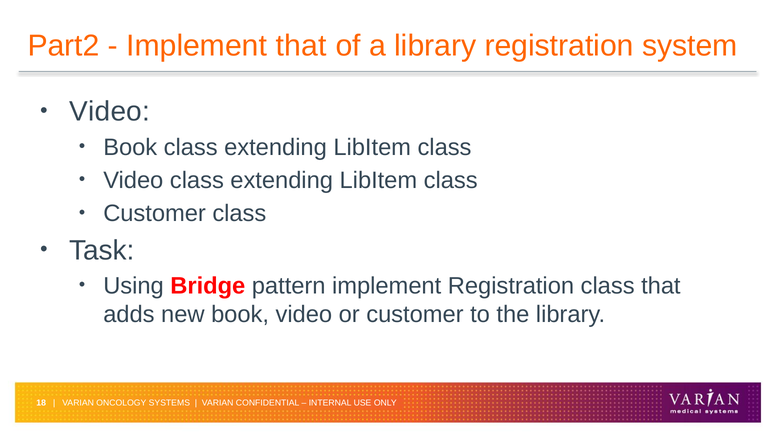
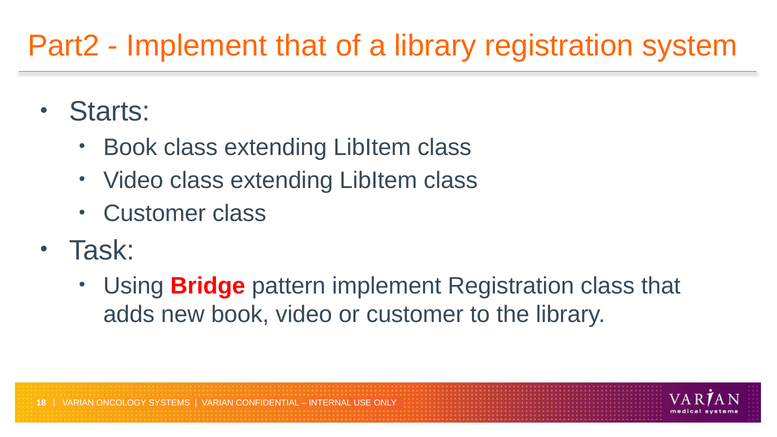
Video: Video -> Starts (110, 112)
